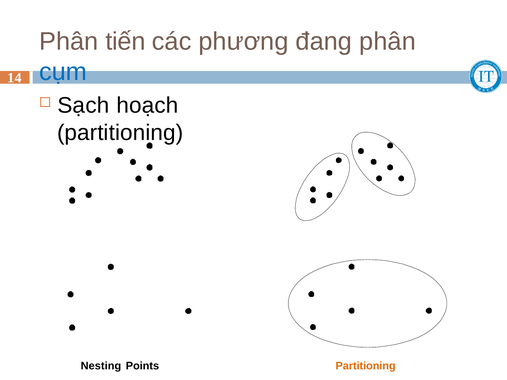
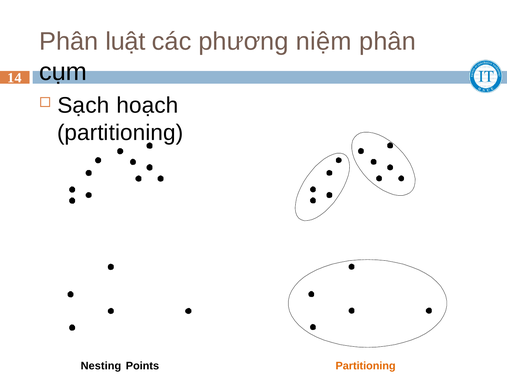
tiến: tiến -> luật (125, 41)
đang: đang -> niệm (324, 41)
cụm colour: blue -> black (63, 72)
